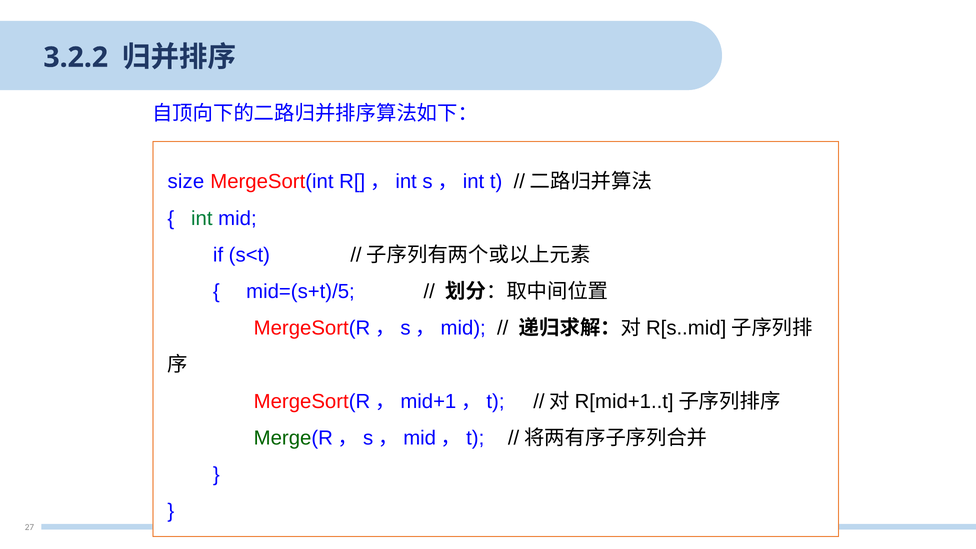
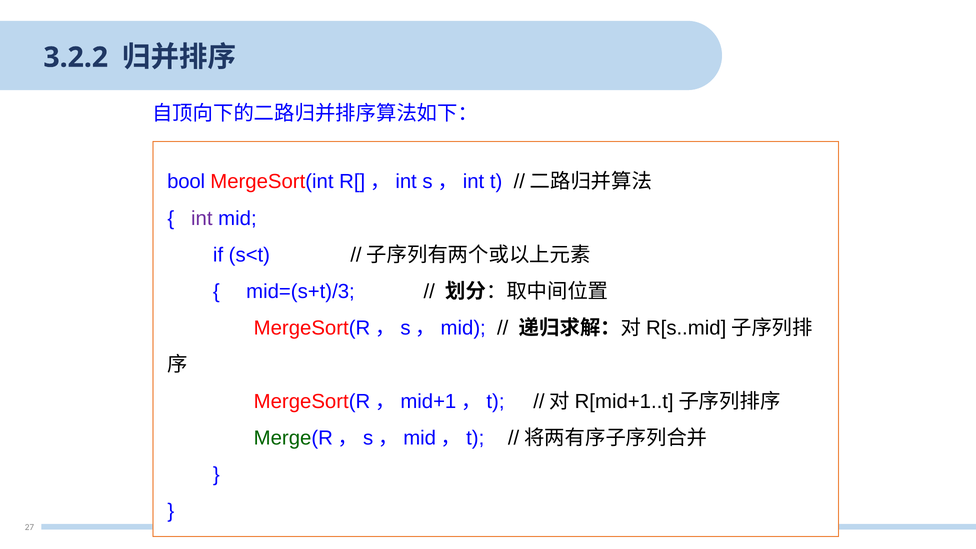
size: size -> bool (186, 182)
int colour: green -> purple (202, 218)
mid=(s+t)/5: mid=(s+t)/5 -> mid=(s+t)/3 (300, 292)
